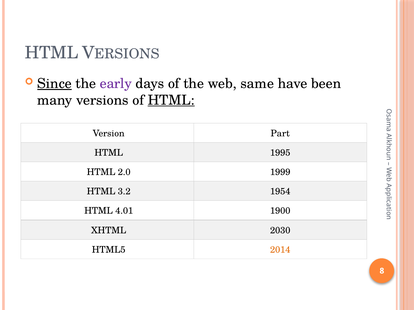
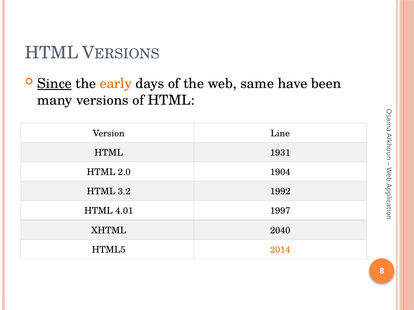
early colour: purple -> orange (116, 84)
HTML underline: present -> none (171, 100)
Part: Part -> Line (280, 134)
1995: 1995 -> 1931 (280, 153)
1999: 1999 -> 1904 (280, 172)
1954: 1954 -> 1992 (280, 192)
1900: 1900 -> 1997 (280, 211)
2030: 2030 -> 2040 (280, 231)
